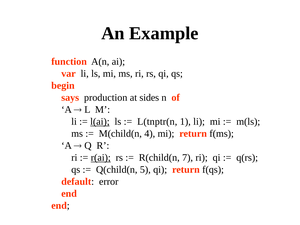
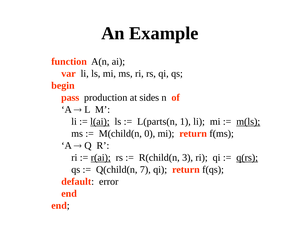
says: says -> pass (70, 98)
L(tnptr(n: L(tnptr(n -> L(parts(n (157, 122)
m(ls underline: none -> present (248, 122)
4: 4 -> 0 (150, 134)
7: 7 -> 3 (188, 158)
q(rs underline: none -> present (247, 158)
5: 5 -> 7 (145, 170)
